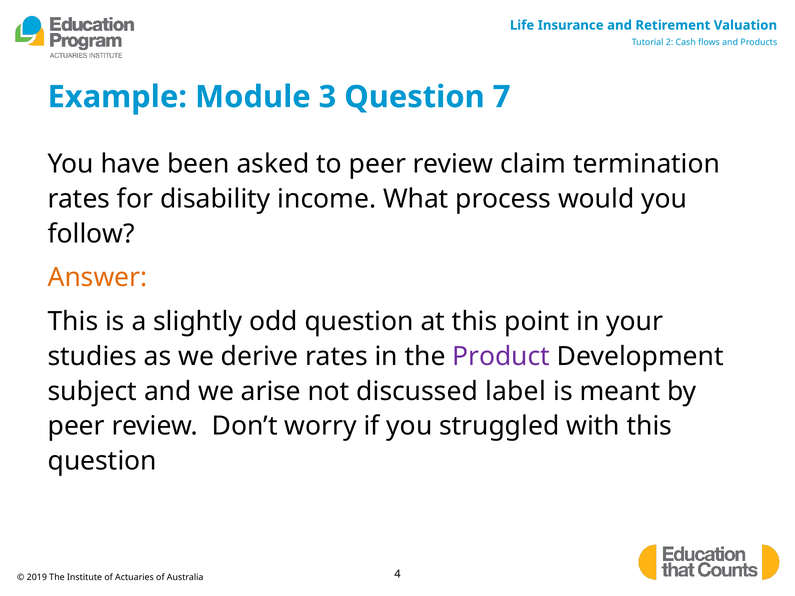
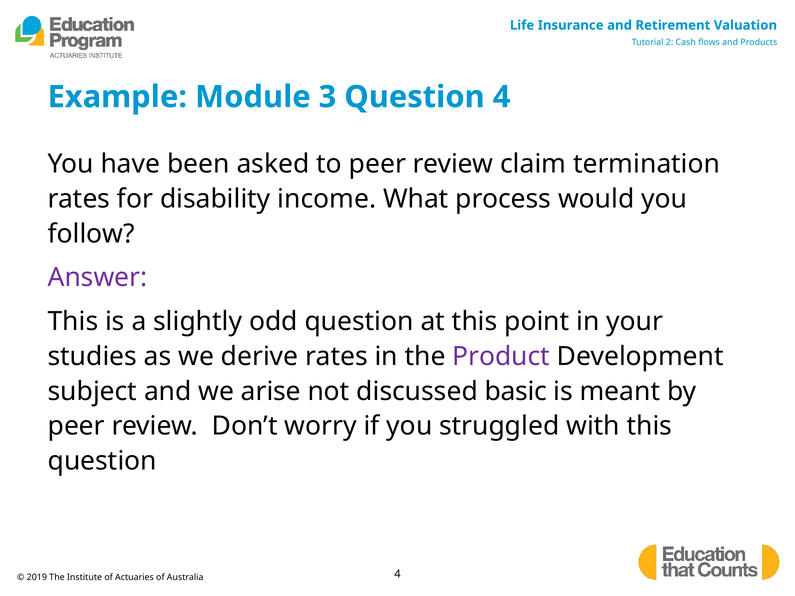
Question 7: 7 -> 4 (502, 97)
Answer colour: orange -> purple (98, 278)
label: label -> basic (516, 391)
